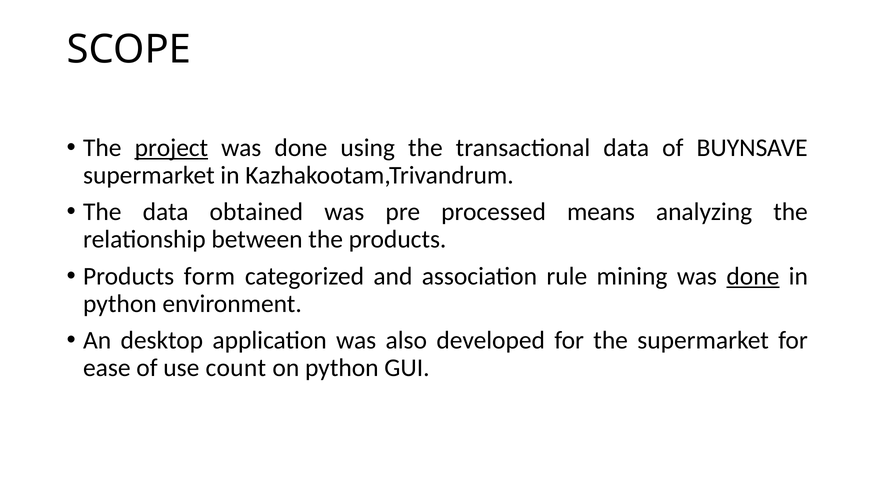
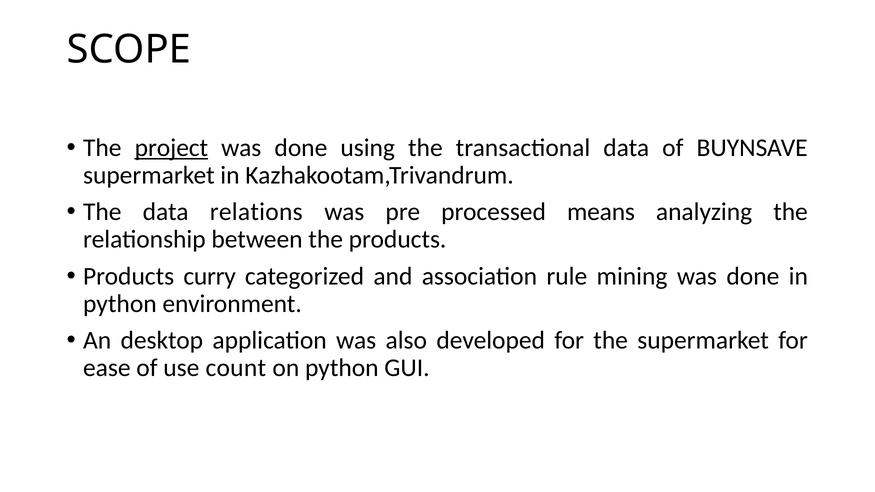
obtained: obtained -> relations (256, 212)
form: form -> curry (210, 276)
done underline: present -> none (753, 276)
